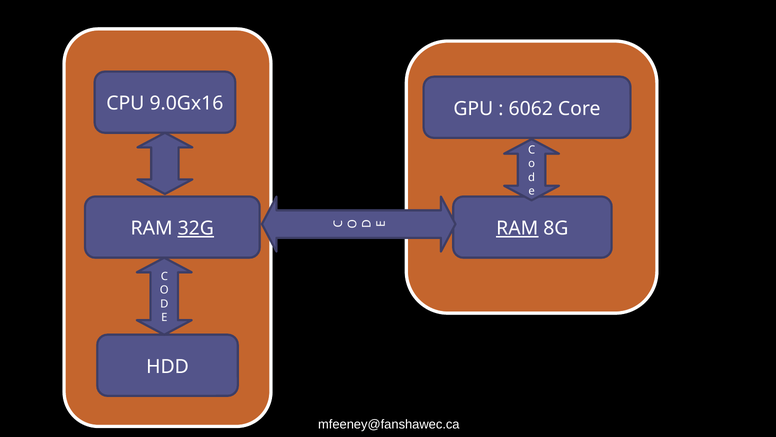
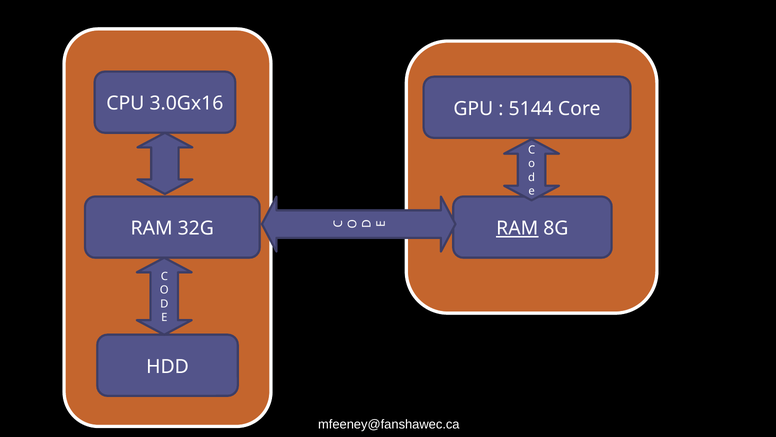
9.0Gx16: 9.0Gx16 -> 3.0Gx16 (186, 103)
6062: 6062 -> 5144 (531, 109)
32G underline: present -> none (196, 228)
